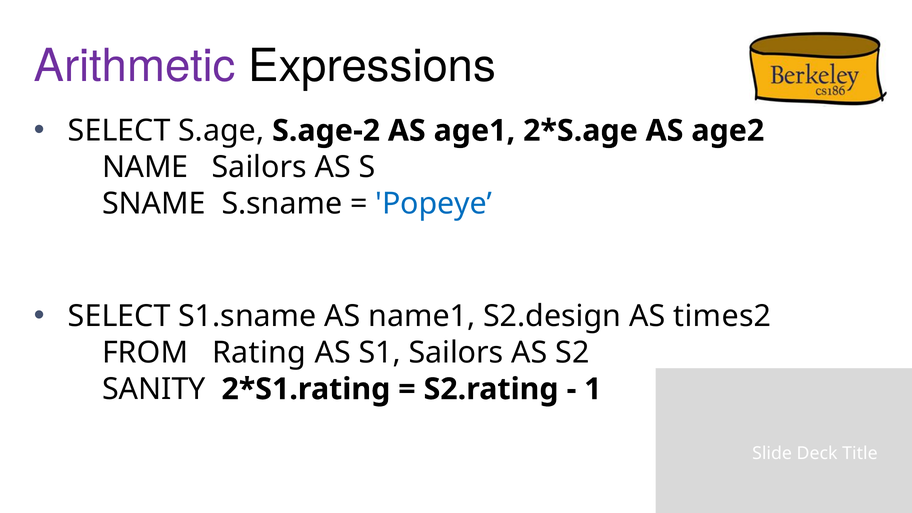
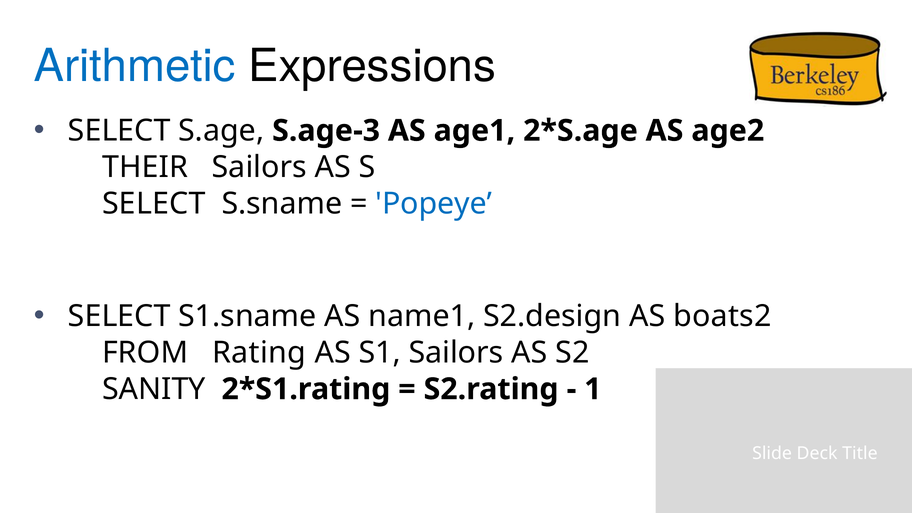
Arithmetic colour: purple -> blue (135, 66)
S.age-2: S.age-2 -> S.age-3 (326, 131)
NAME: NAME -> THEIR (145, 167)
SNAME: SNAME -> SELECT (154, 204)
times2: times2 -> boats2 (722, 316)
